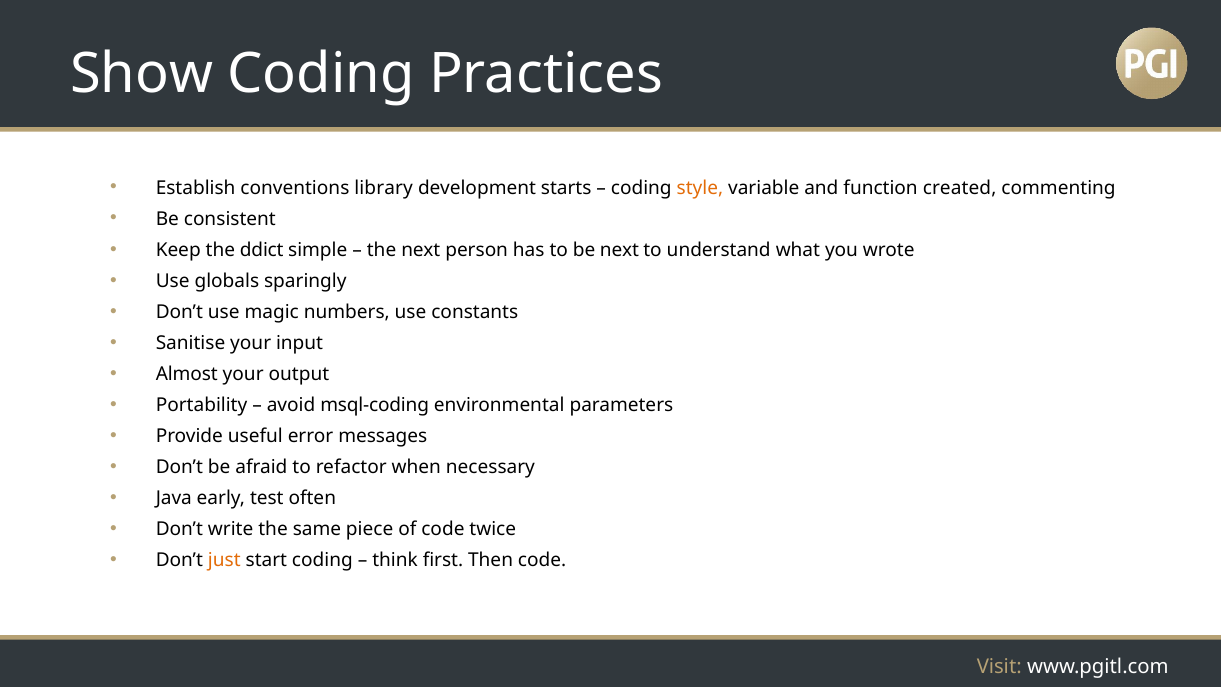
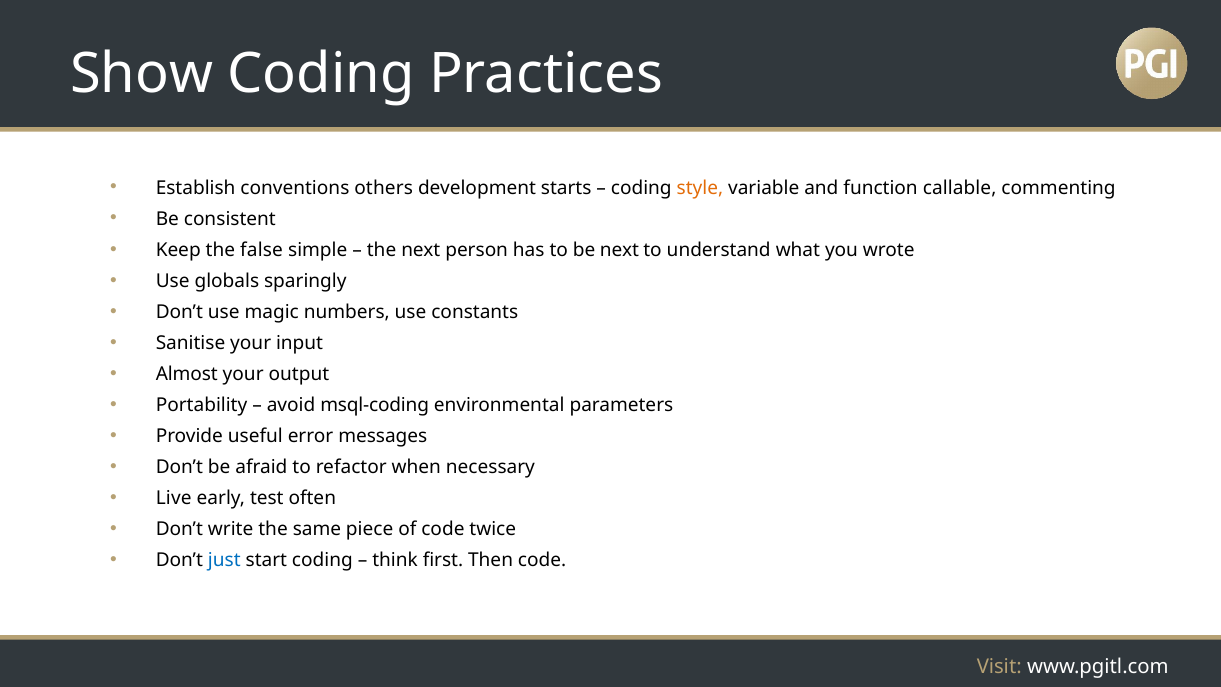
library: library -> others (384, 188)
created: created -> callable (960, 188)
ddict: ddict -> false (262, 250)
Java: Java -> Live (174, 498)
just colour: orange -> blue (224, 560)
